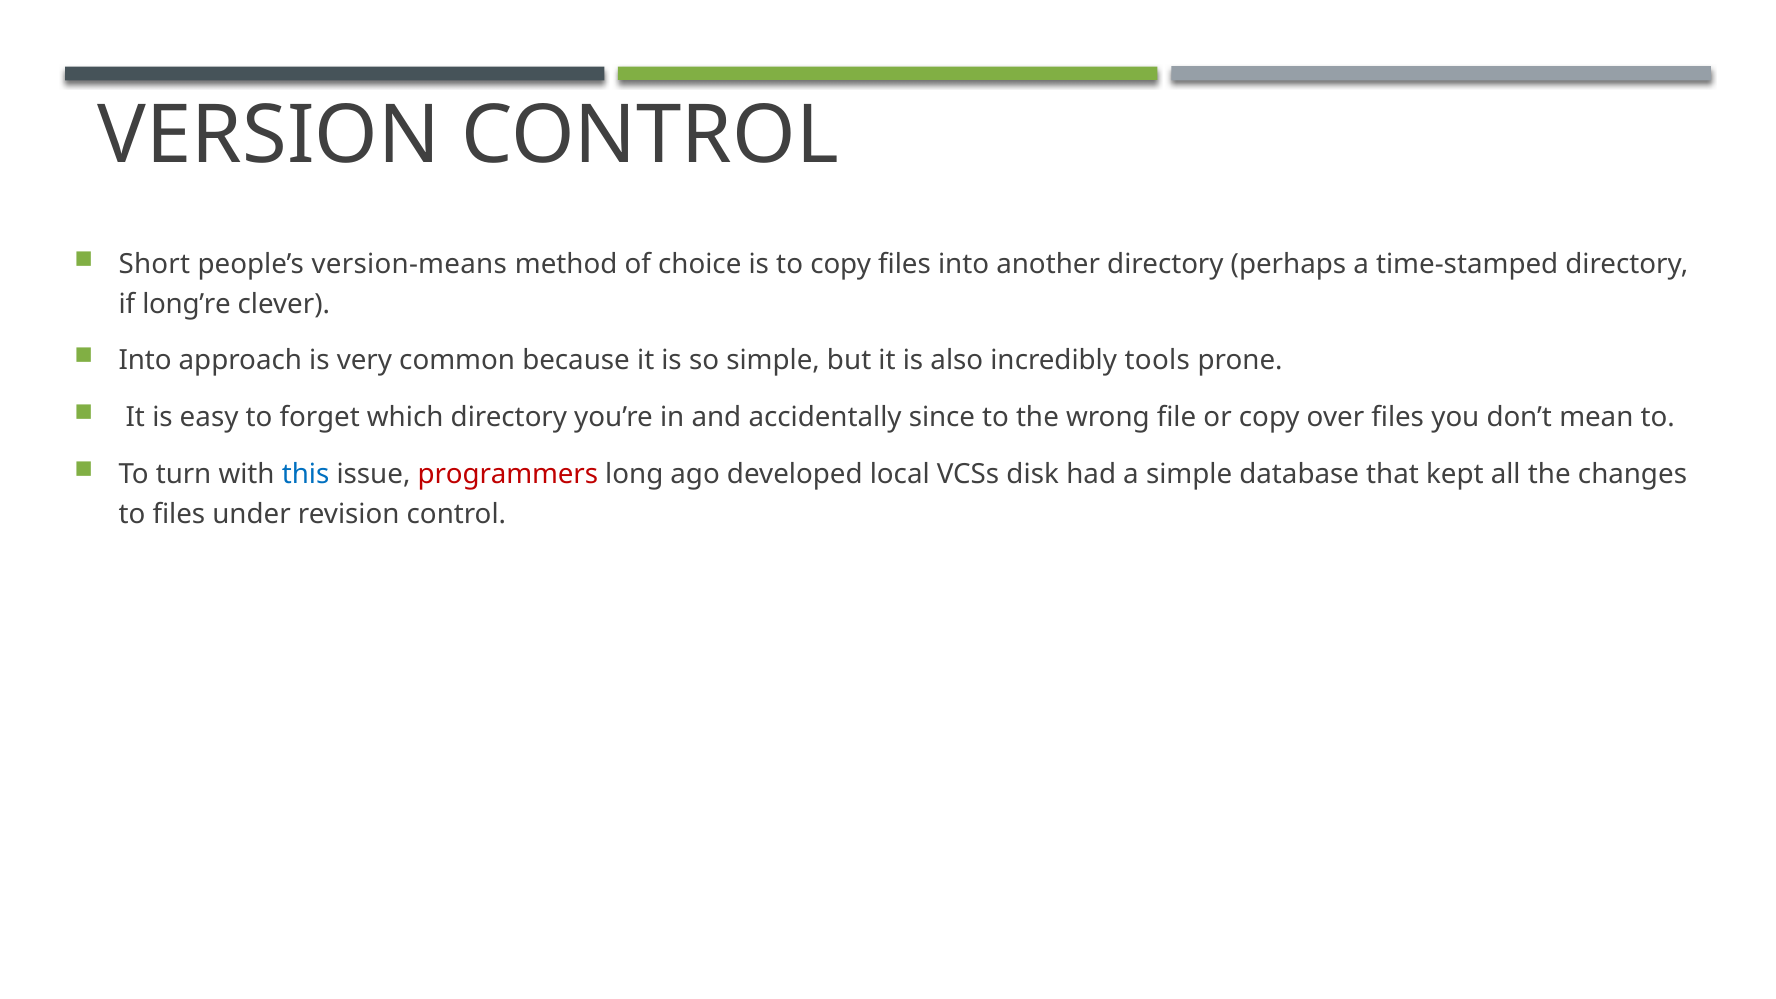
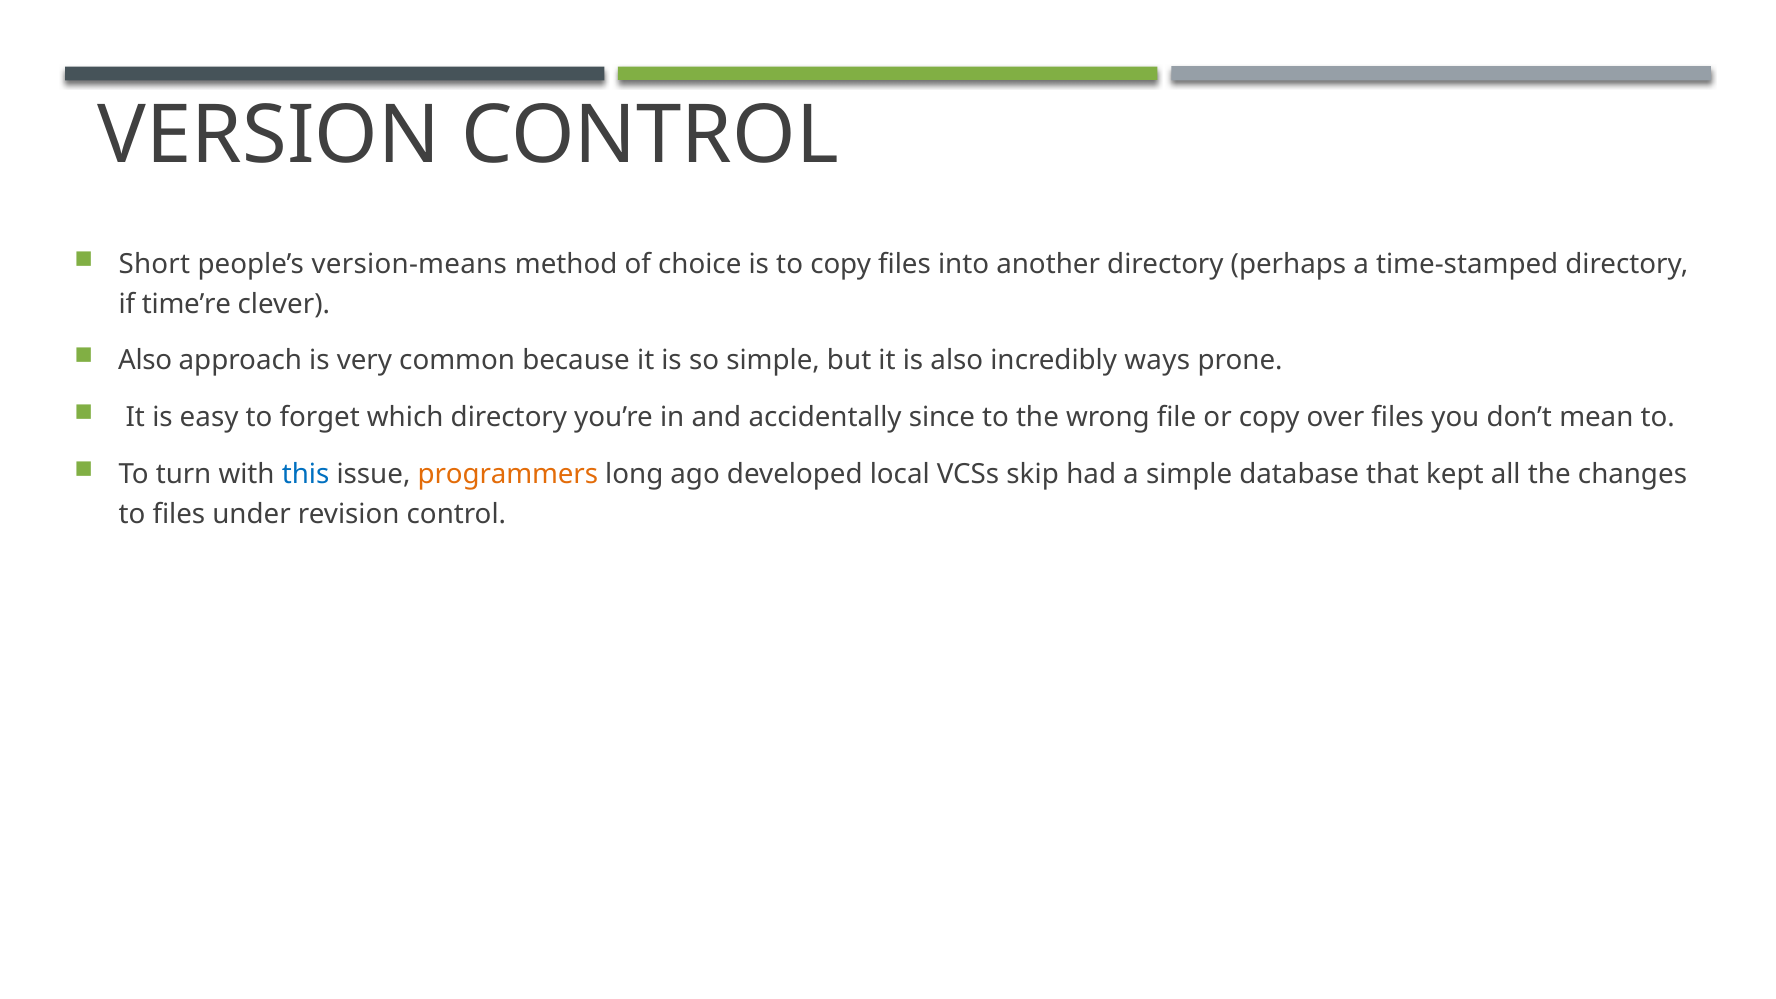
long’re: long’re -> time’re (186, 304)
Into: Into -> Also (145, 361)
tools: tools -> ways (1157, 361)
programmers colour: red -> orange (508, 474)
disk: disk -> skip (1033, 474)
